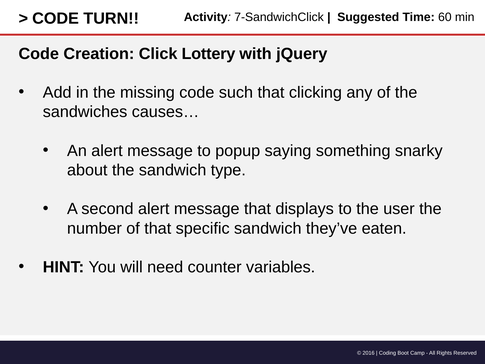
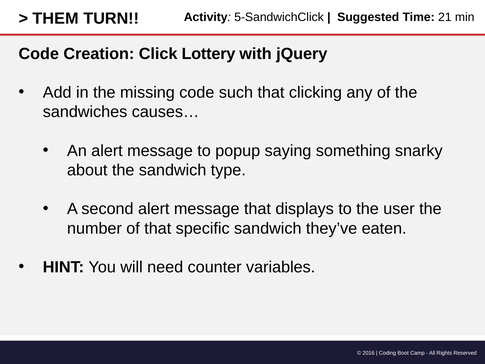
CODE: CODE -> THEM (55, 18)
7-SandwichClick: 7-SandwichClick -> 5-SandwichClick (279, 17)
60: 60 -> 21 (445, 17)
